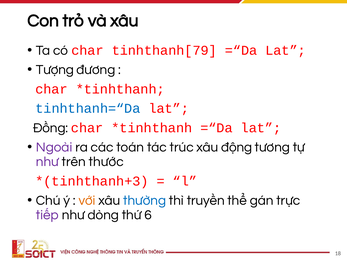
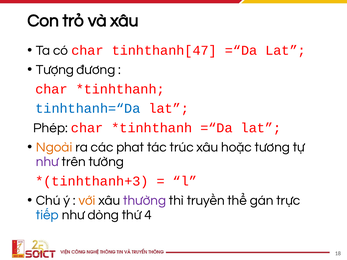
tinhthanh[79: tinhthanh[79 -> tinhthanh[47 (164, 50)
Đồng: Đồng -> Phép (51, 128)
Ngoài colour: purple -> orange (54, 147)
toán: toán -> phat (130, 147)
động: động -> hoặc (237, 147)
thước: thước -> tường (106, 162)
thường colour: blue -> purple (145, 201)
tiếp colour: purple -> blue (47, 215)
6: 6 -> 4 (148, 215)
